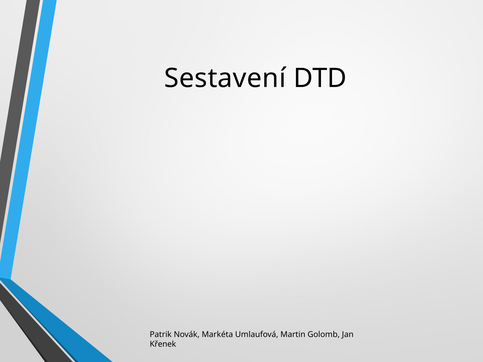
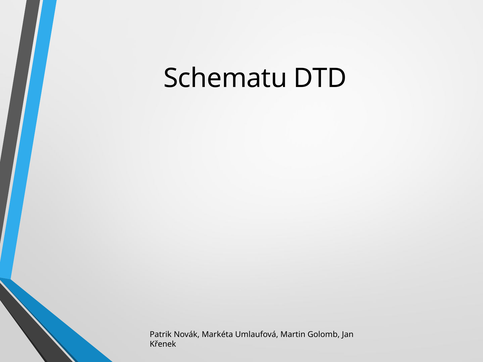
Sestavení: Sestavení -> Schematu (225, 78)
